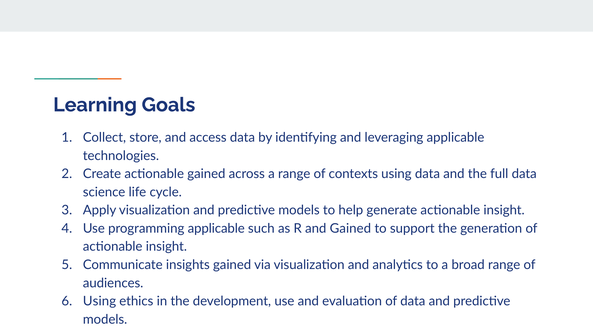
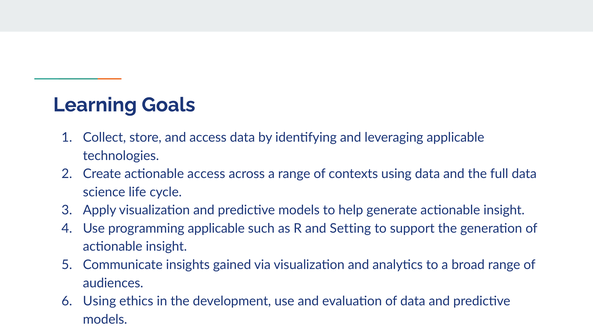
actionable gained: gained -> access (206, 174)
and Gained: Gained -> Setting (350, 228)
